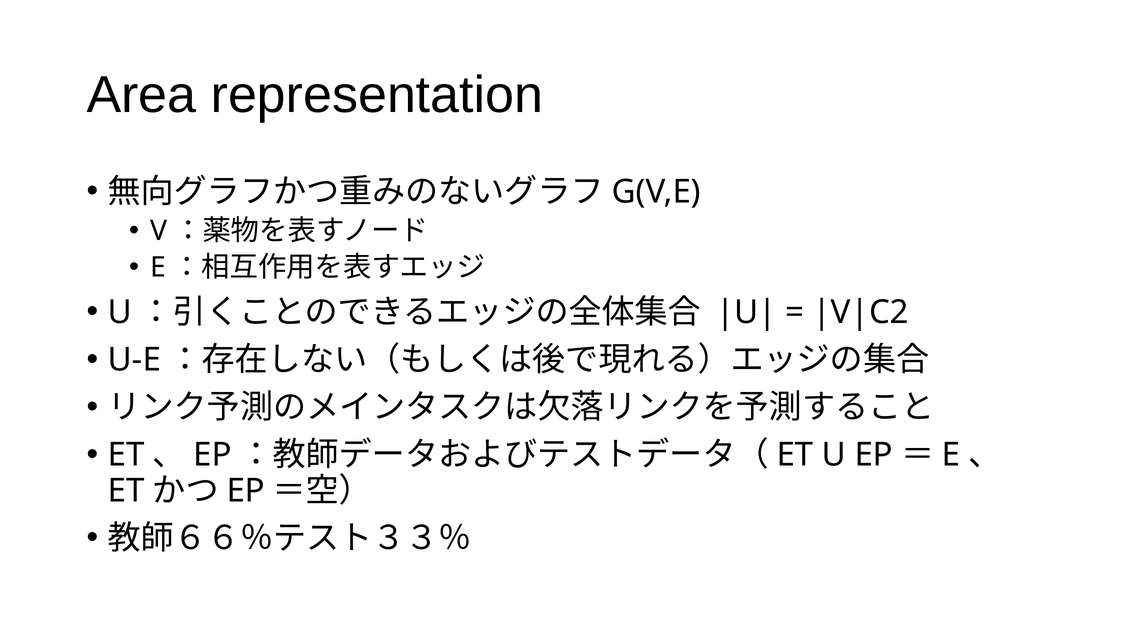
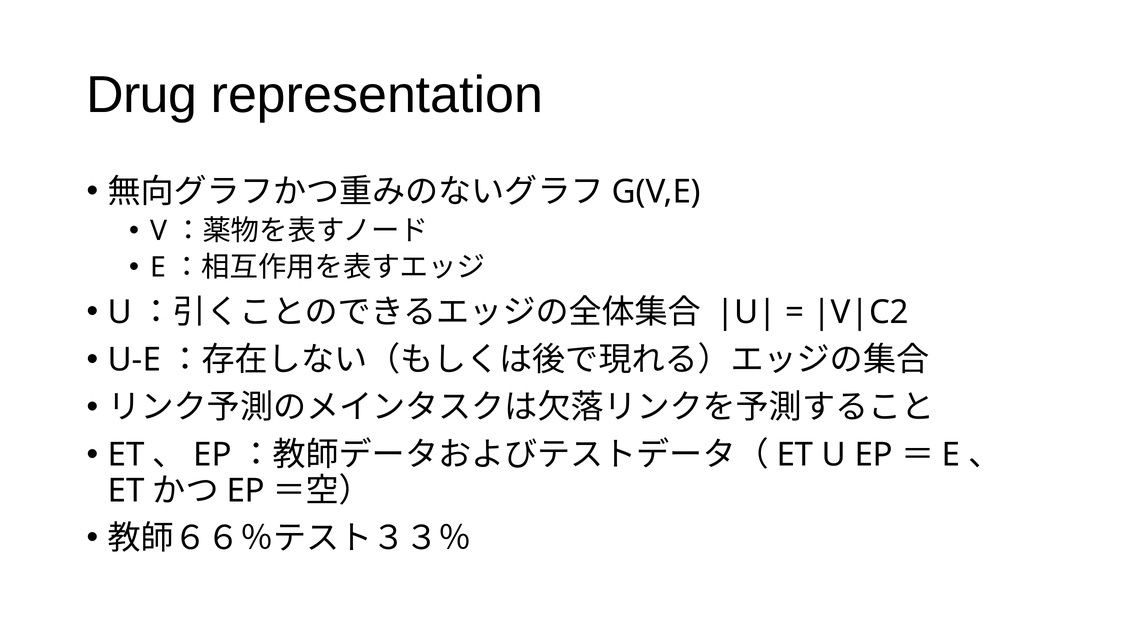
Area: Area -> Drug (142, 95)
